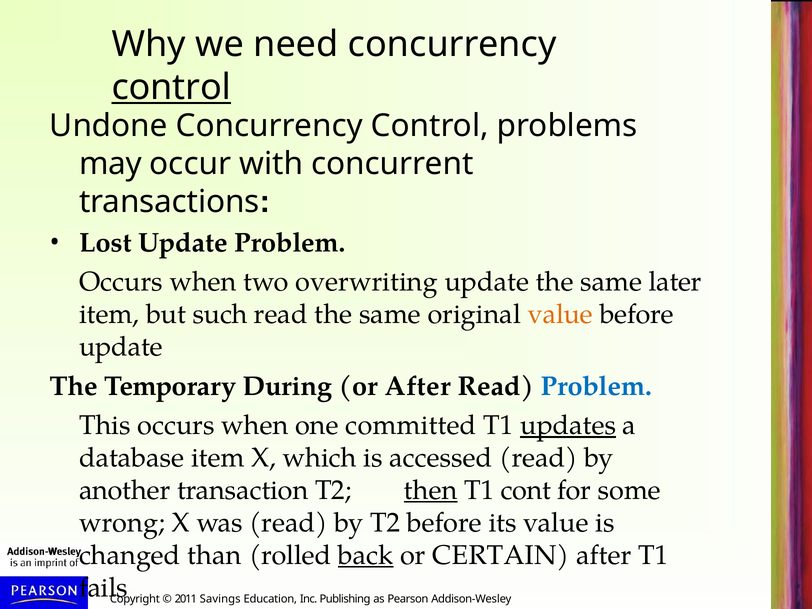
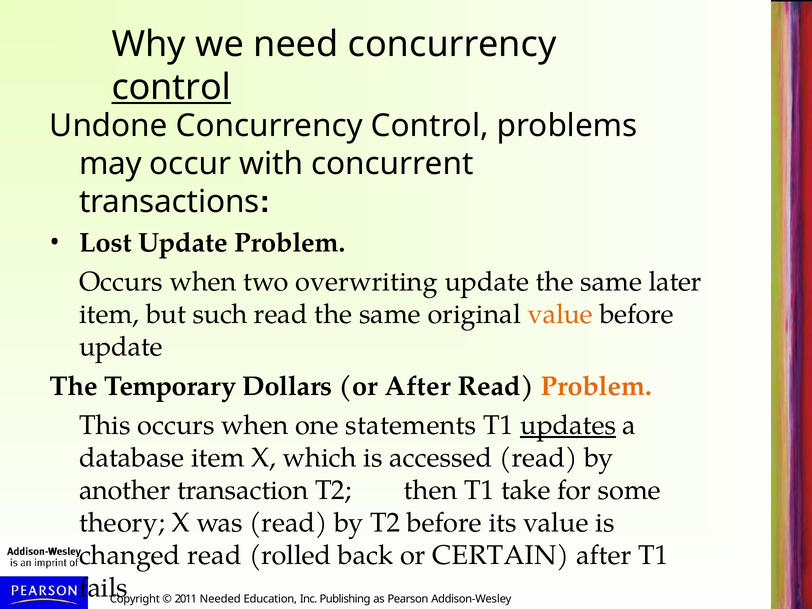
During: During -> Dollars (287, 386)
Problem colour: blue -> orange (596, 386)
committed: committed -> statements (411, 425)
then underline: present -> none (431, 490)
cont: cont -> take (526, 490)
wrong: wrong -> theory (122, 523)
changed than: than -> read (214, 555)
back underline: present -> none (366, 555)
Savings: Savings -> Needed (220, 599)
